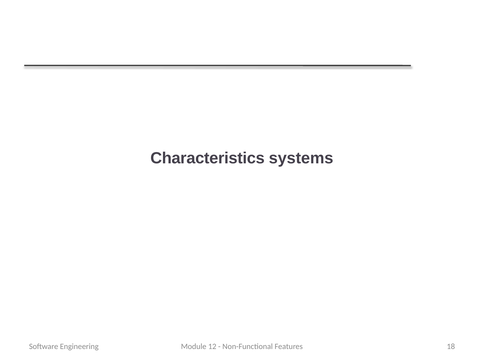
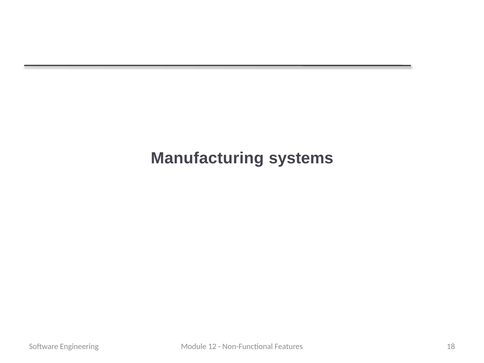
Characteristics: Characteristics -> Manufacturing (207, 158)
